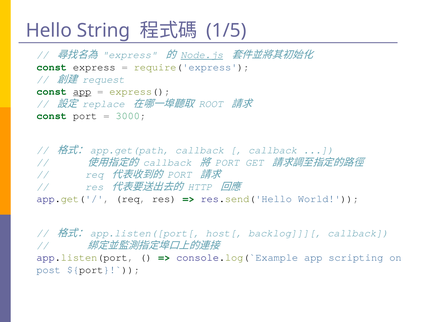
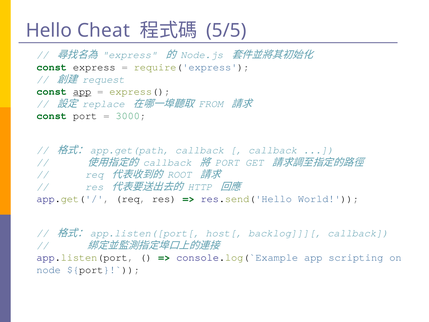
String: String -> Cheat (104, 30)
1/5: 1/5 -> 5/5 (226, 30)
Node.js underline: present -> none (202, 55)
ROOT: ROOT -> FROM (211, 104)
PORT: PORT -> ROOT (180, 174)
post: post -> node (49, 270)
